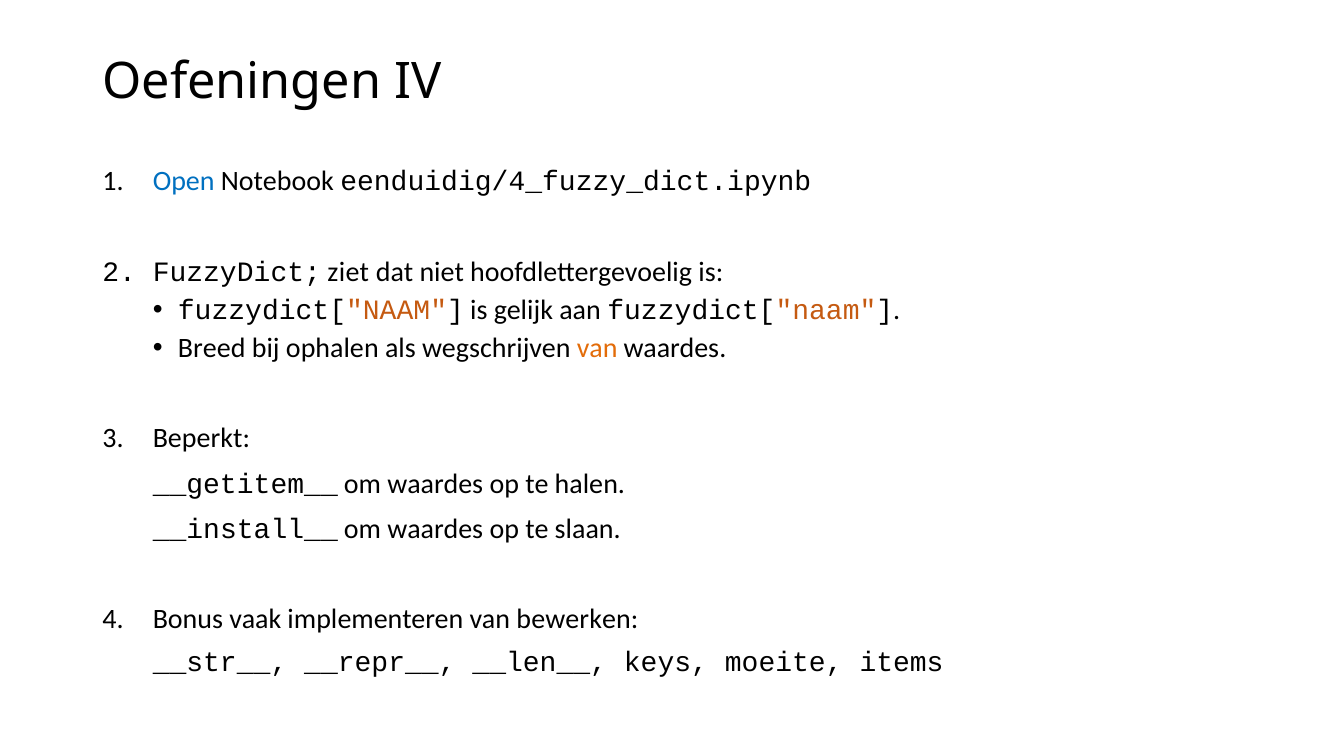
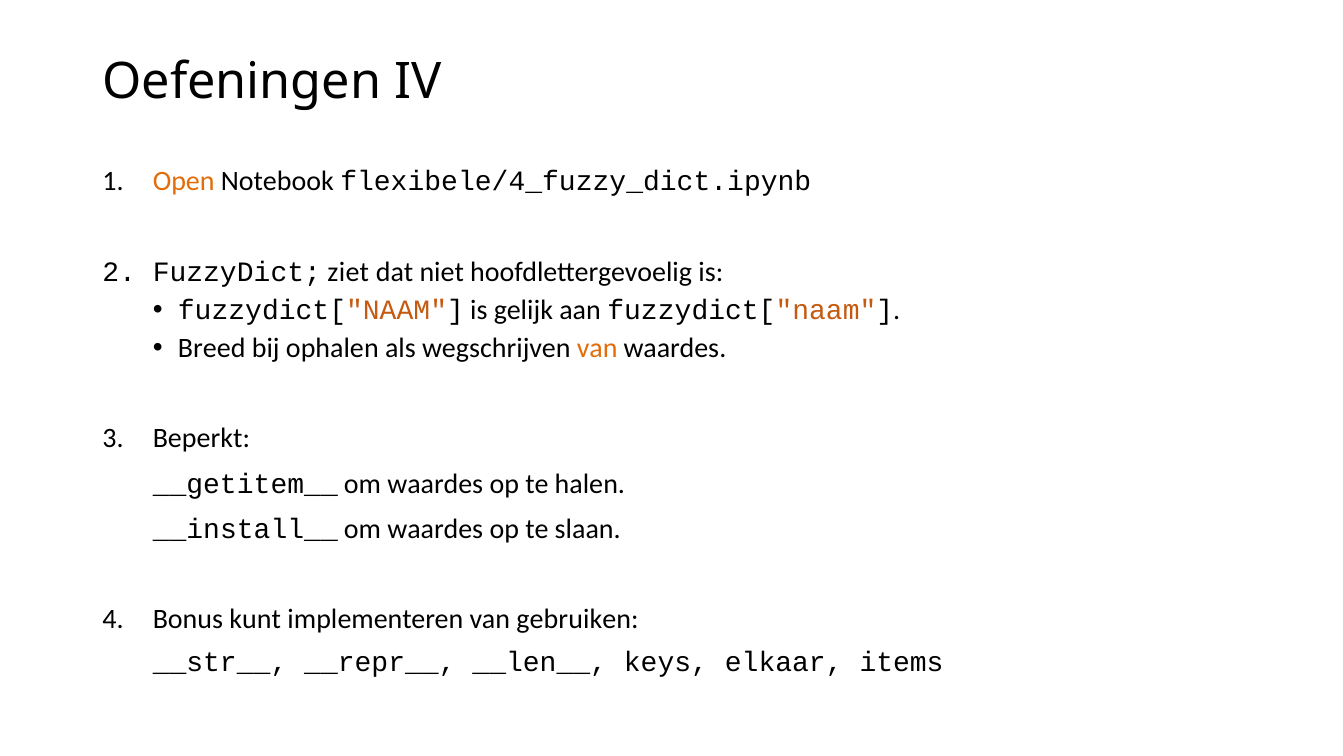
Open colour: blue -> orange (184, 181)
eenduidig/4_fuzzy_dict.ipynb: eenduidig/4_fuzzy_dict.ipynb -> flexibele/4_fuzzy_dict.ipynb (576, 181)
vaak: vaak -> kunt (255, 619)
bewerken: bewerken -> gebruiken (577, 619)
moeite: moeite -> elkaar (784, 662)
